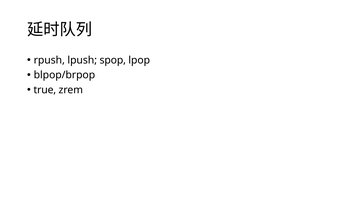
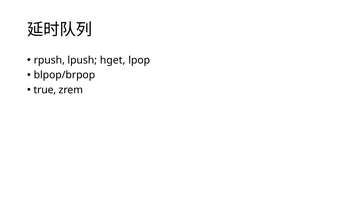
spop: spop -> hget (113, 60)
